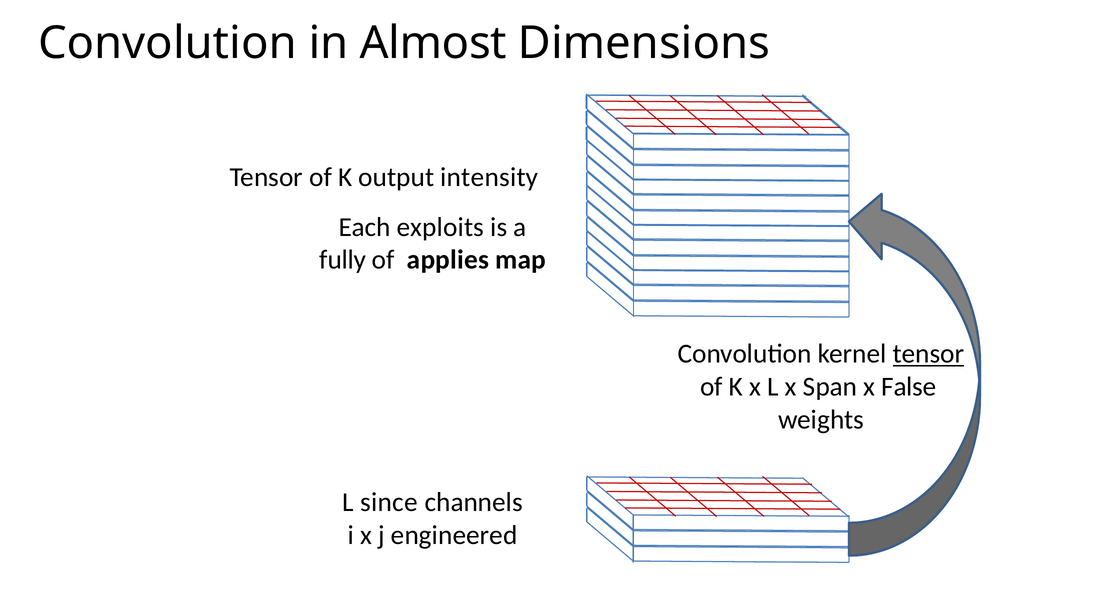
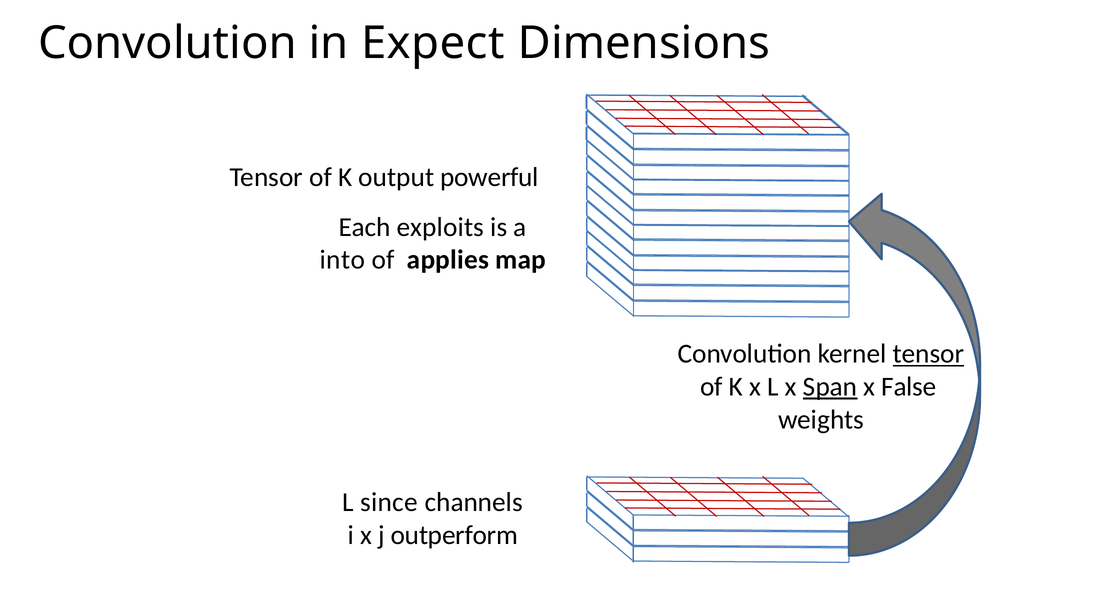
Almost: Almost -> Expect (433, 43)
intensity: intensity -> powerful (489, 177)
fully: fully -> into (342, 260)
Span underline: none -> present (830, 387)
engineered: engineered -> outperform (454, 535)
